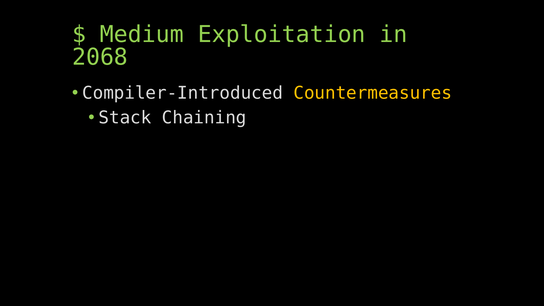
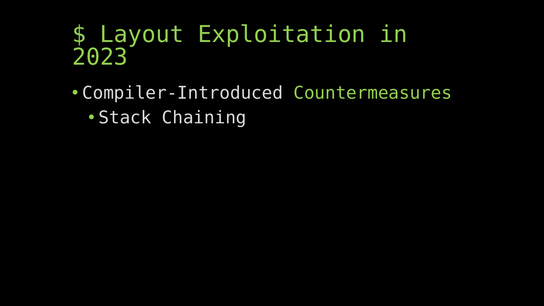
Medium: Medium -> Layout (142, 35)
2068: 2068 -> 2023 (100, 57)
Countermeasures colour: yellow -> light green (373, 93)
